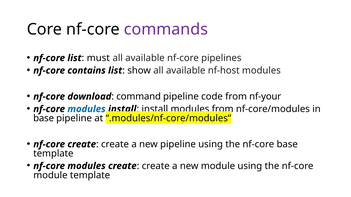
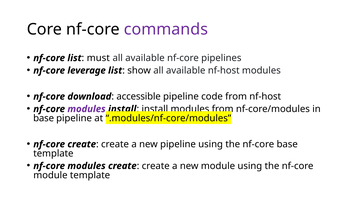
contains: contains -> leverage (87, 71)
command: command -> accessible (139, 97)
from nf-your: nf-your -> nf-host (265, 97)
modules colour: blue -> purple (87, 109)
